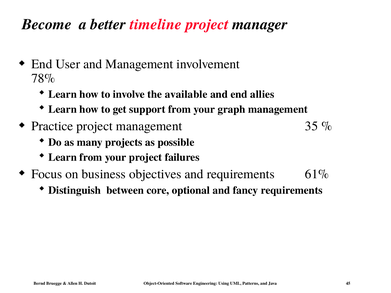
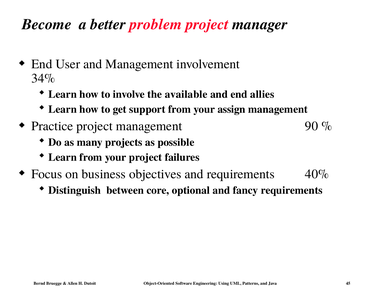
timeline: timeline -> problem (156, 24)
78%: 78% -> 34% (43, 78)
graph: graph -> assign (232, 109)
35: 35 -> 90 (312, 126)
61%: 61% -> 40% (317, 174)
